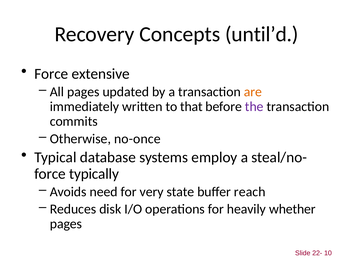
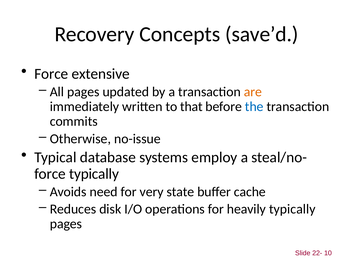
until’d: until’d -> save’d (262, 34)
the colour: purple -> blue (254, 106)
no-once: no-once -> no-issue (137, 139)
reach: reach -> cache (250, 192)
heavily whether: whether -> typically (292, 209)
